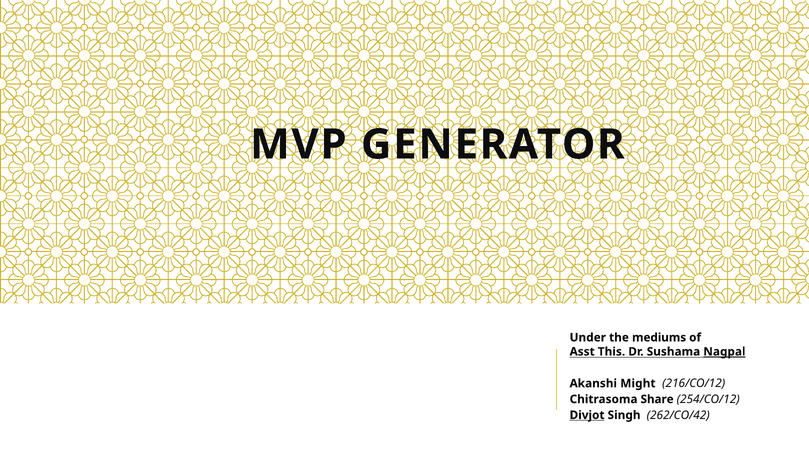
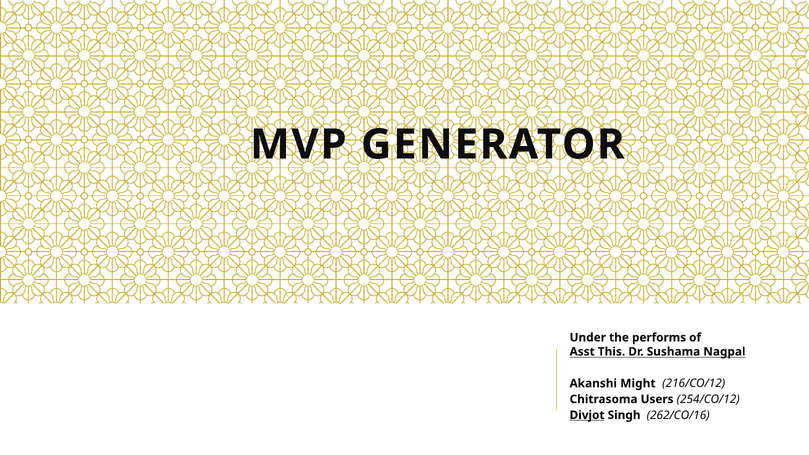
mediums: mediums -> performs (659, 338)
Nagpal underline: present -> none (724, 352)
Share: Share -> Users (657, 399)
262/CO/42: 262/CO/42 -> 262/CO/16 (678, 415)
